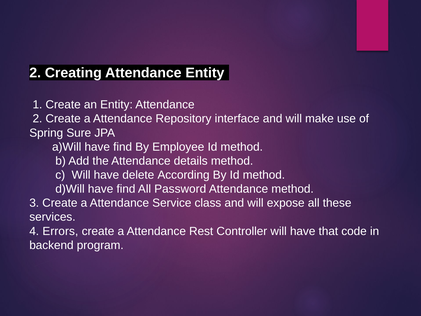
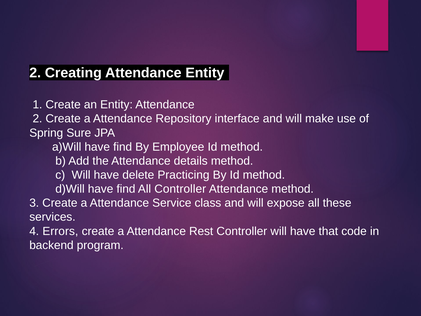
According: According -> Practicing (183, 175)
All Password: Password -> Controller (180, 189)
